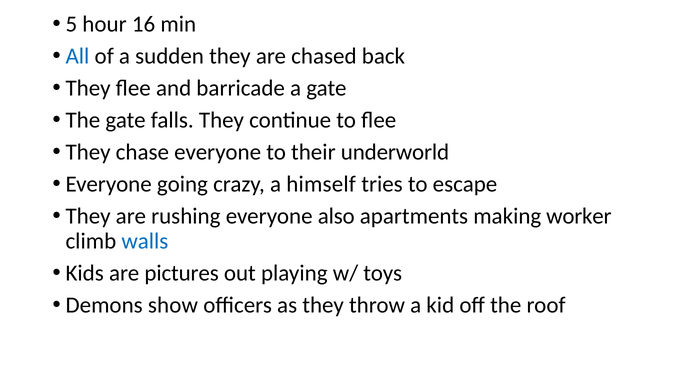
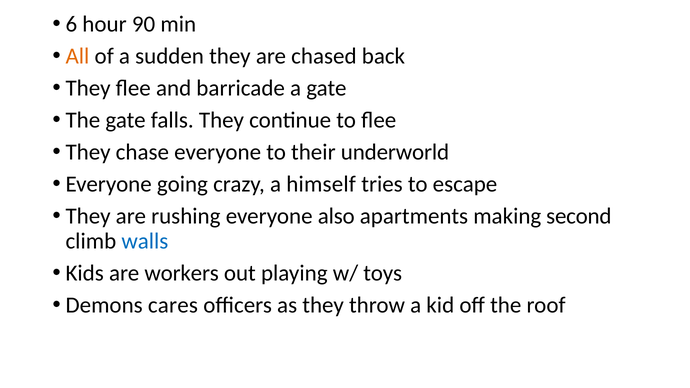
5: 5 -> 6 (71, 24)
16: 16 -> 90 (144, 24)
All colour: blue -> orange (77, 56)
worker: worker -> second (579, 216)
pictures: pictures -> workers (182, 273)
show: show -> cares (173, 305)
